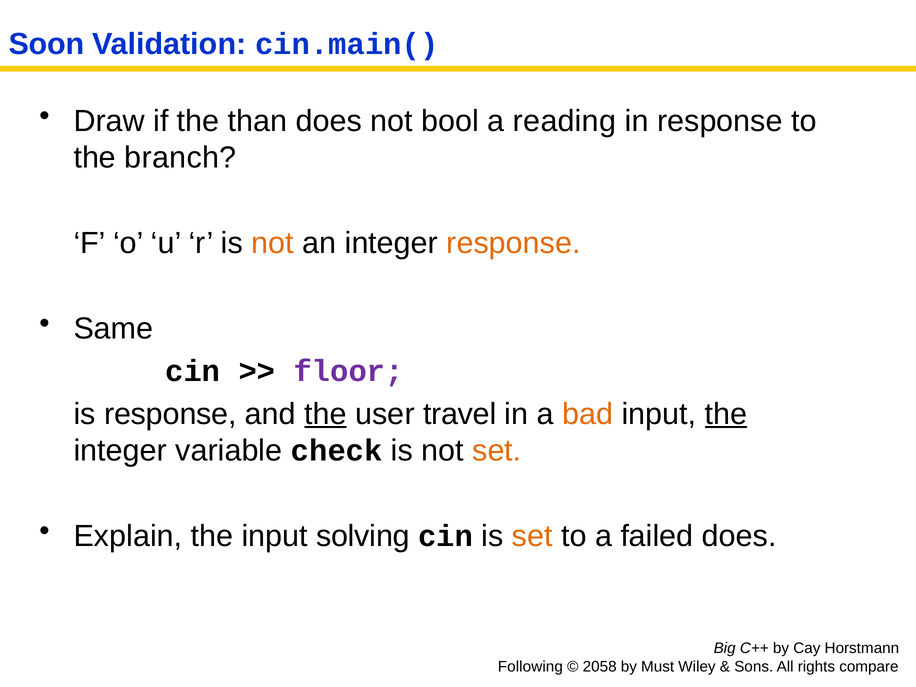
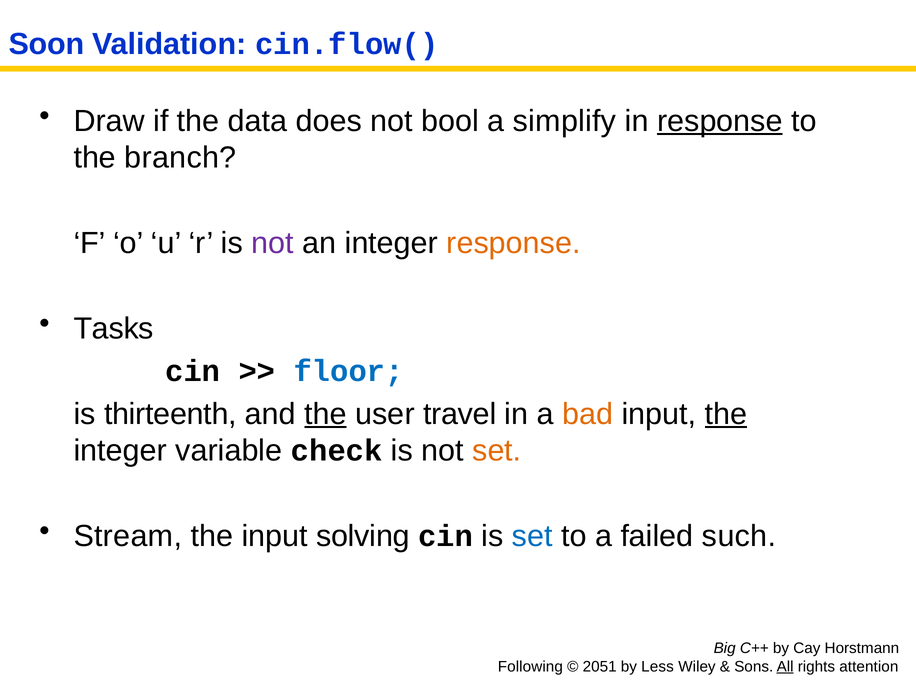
cin.main(: cin.main( -> cin.flow( (347, 44)
than: than -> data (258, 121)
reading: reading -> simplify (565, 121)
response underline: none -> present (720, 121)
not colour: orange -> purple (273, 243)
Same: Same -> Tasks (114, 329)
floor colour: purple -> blue (349, 371)
is response: response -> thirteenth (170, 414)
Explain: Explain -> Stream (128, 536)
set colour: orange -> blue (532, 536)
failed does: does -> such (739, 536)
2058: 2058 -> 2051 (600, 667)
Must: Must -> Less (658, 667)
All underline: none -> present (785, 667)
compare: compare -> attention (869, 667)
